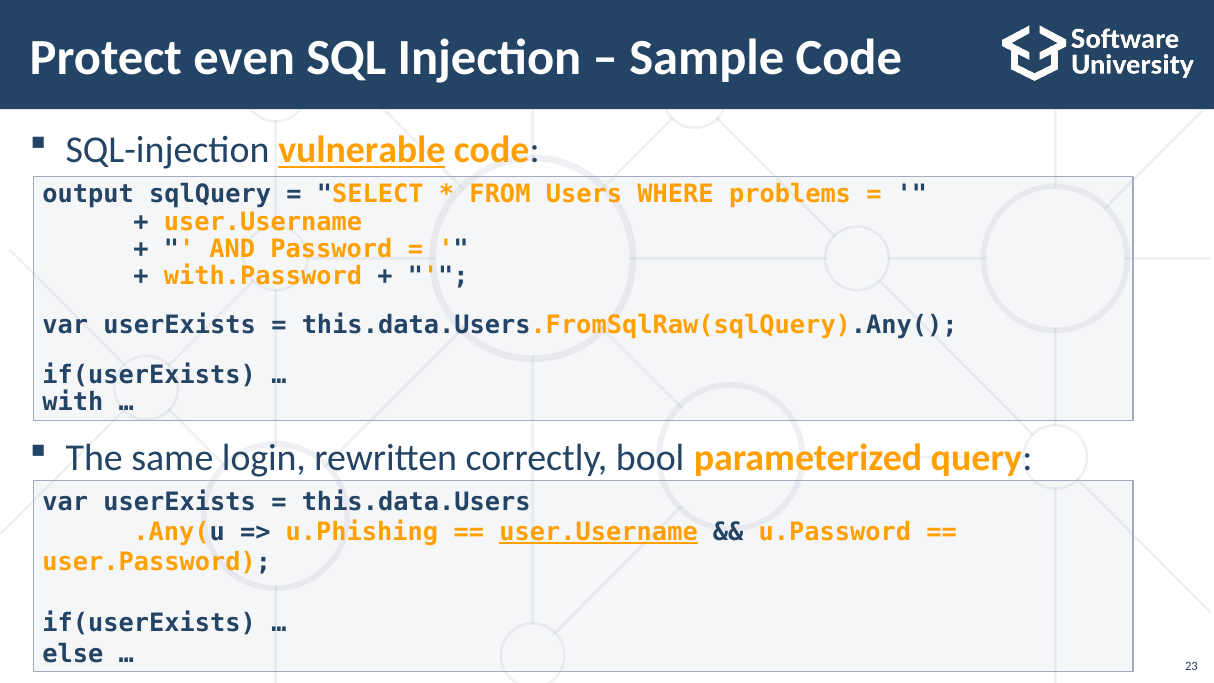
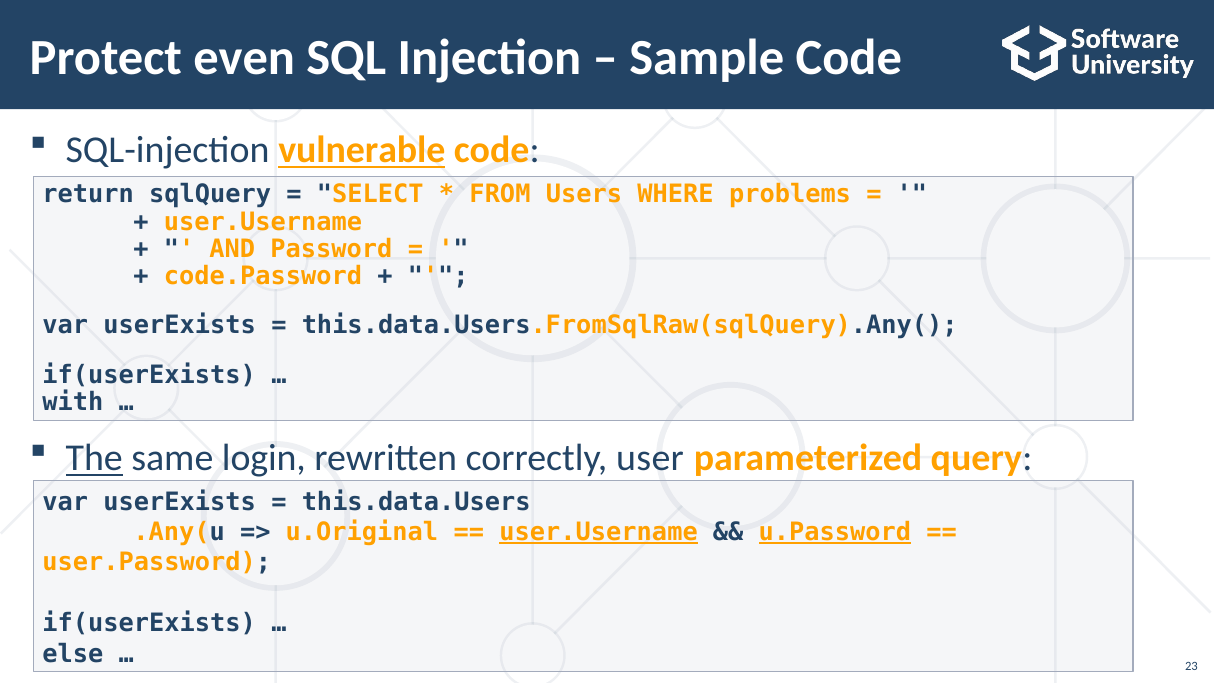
output: output -> return (88, 194)
with.Password: with.Password -> code.Password (263, 276)
The underline: none -> present (94, 458)
bool: bool -> user (650, 458)
u.Phishing: u.Phishing -> u.Original (362, 532)
u.Password underline: none -> present (835, 532)
